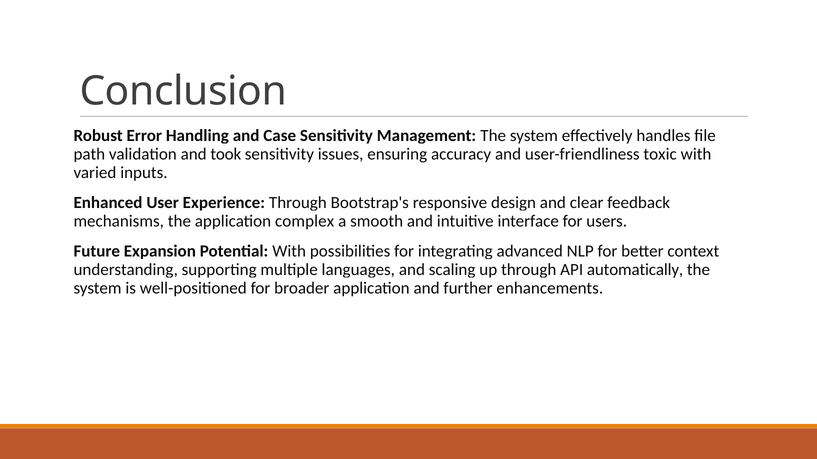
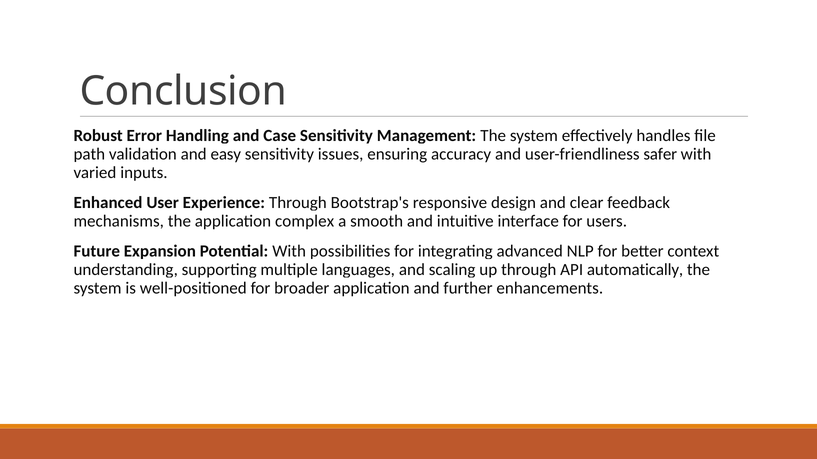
took: took -> easy (226, 154)
toxic: toxic -> safer (660, 154)
